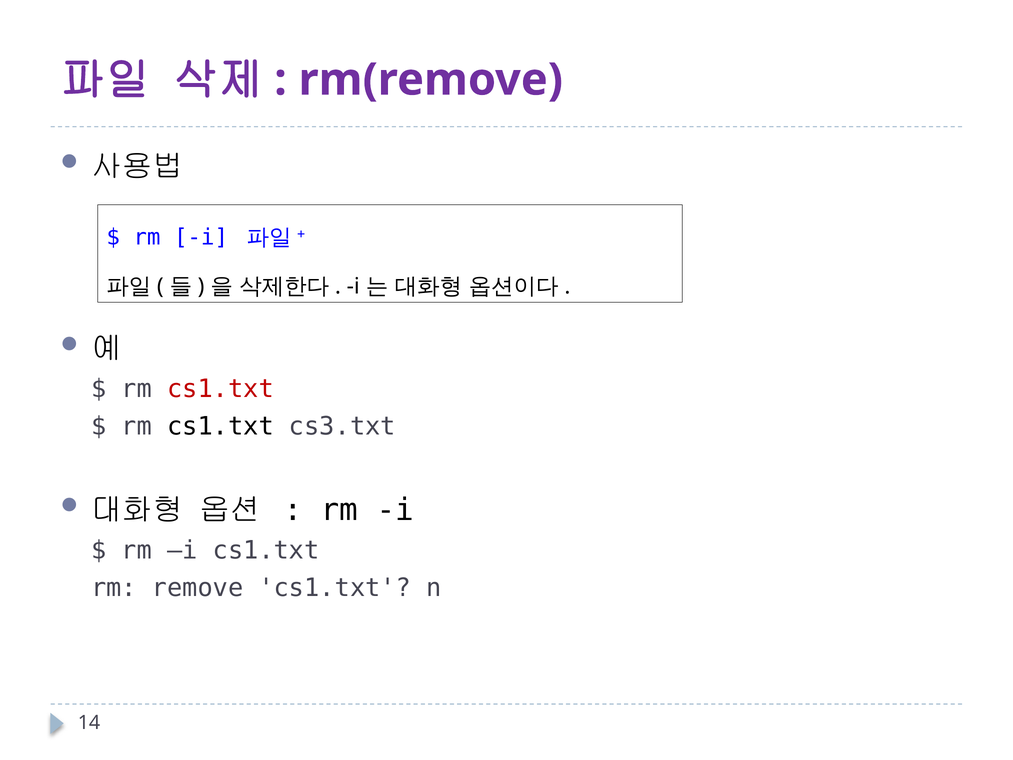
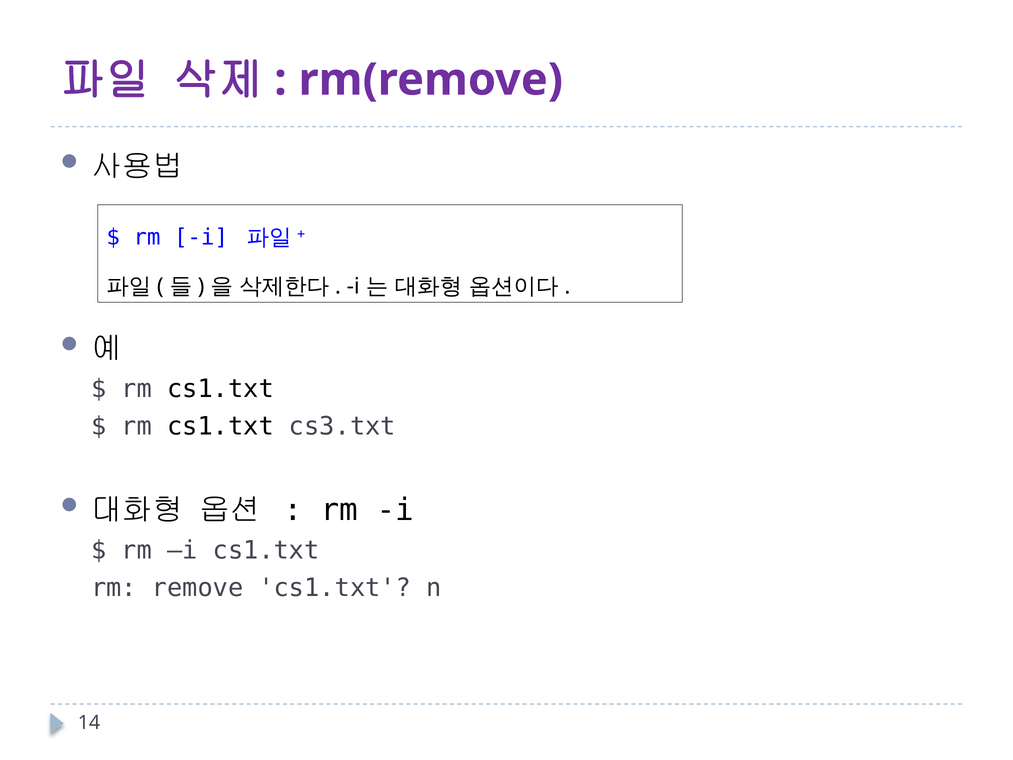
cs1.txt colour: red -> black (220, 389)
